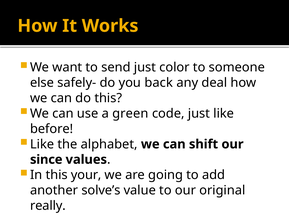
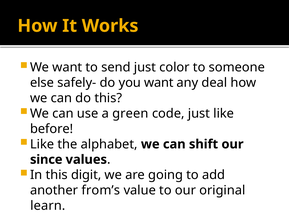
you back: back -> want (159, 83)
your: your -> digit (86, 176)
solve’s: solve’s -> from’s (101, 191)
really: really -> learn (48, 206)
